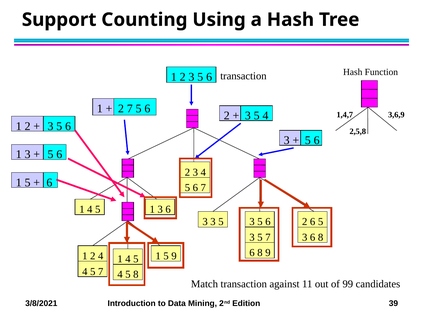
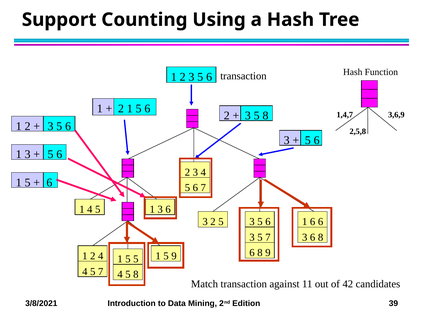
2 7: 7 -> 1 (130, 109)
3 5 4: 4 -> 8 (265, 116)
3 3: 3 -> 2 (213, 222)
2: 2 -> 1 (305, 222)
6 5: 5 -> 6 (321, 222)
4: 4 -> 5 (128, 259)
99: 99 -> 42 (348, 284)
